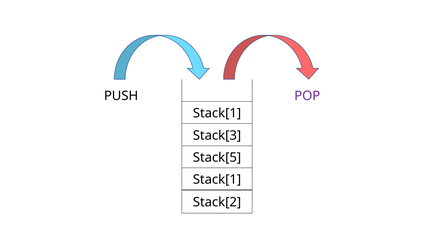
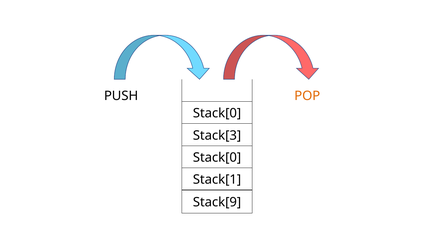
POP colour: purple -> orange (307, 96)
Stack[1: Stack[1 -> Stack[0 (217, 113)
Stack[5: Stack[5 -> Stack[0 (217, 158)
Stack[2: Stack[2 -> Stack[9 (217, 203)
